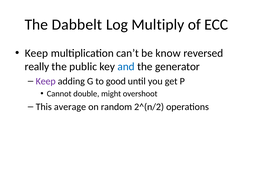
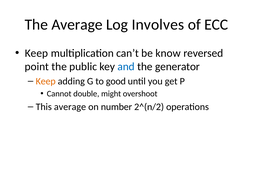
The Dabbelt: Dabbelt -> Average (77, 24)
Multiply: Multiply -> Involves (158, 24)
really: really -> point (37, 67)
Keep colour: purple -> orange (46, 81)
random: random -> number (116, 107)
